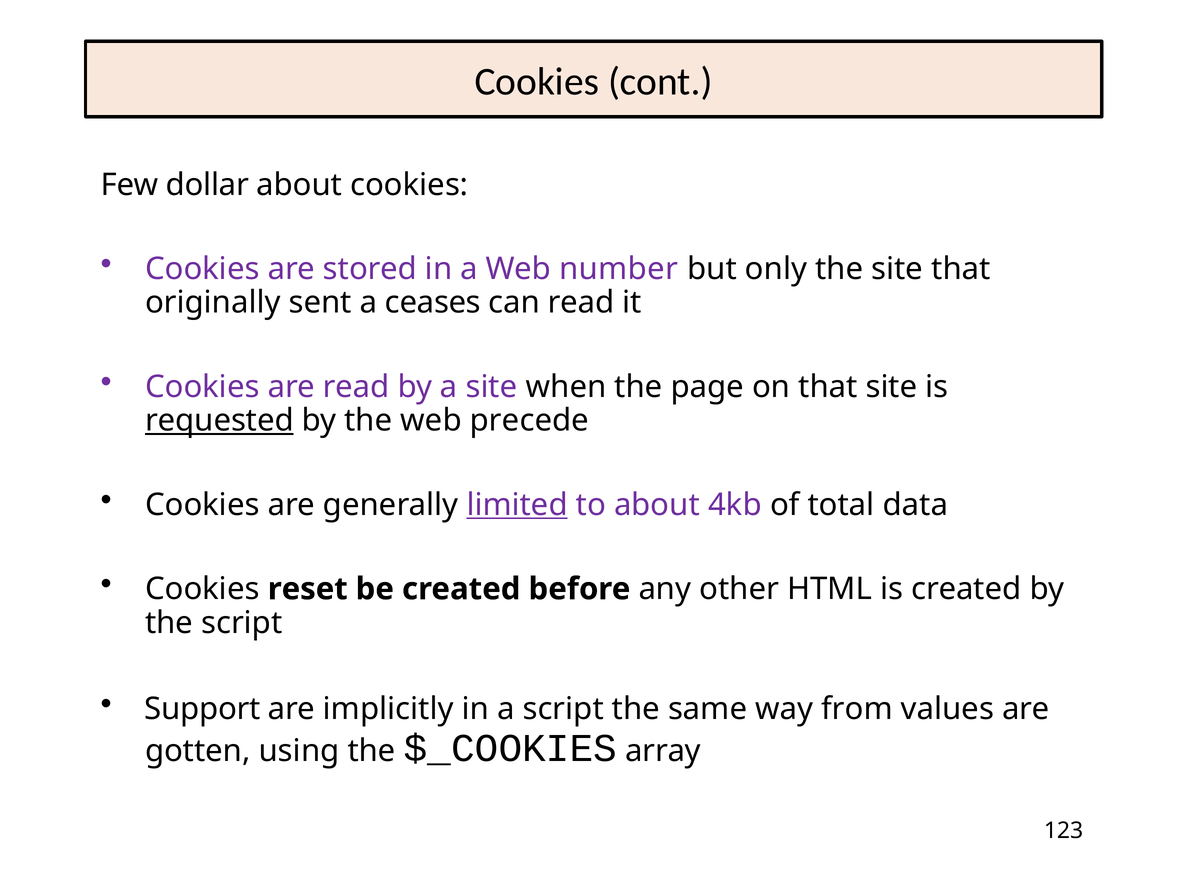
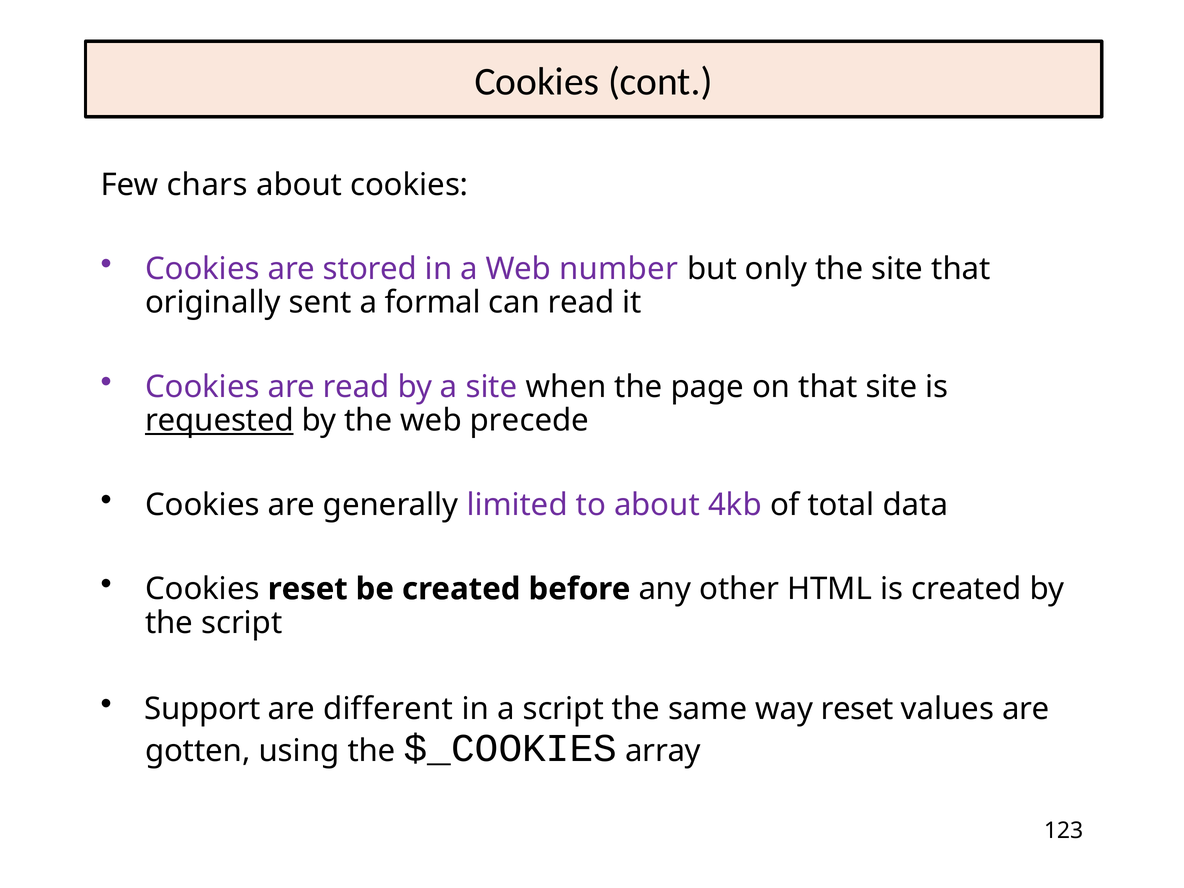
dollar: dollar -> chars (207, 185)
ceases: ceases -> formal (433, 303)
limited underline: present -> none (517, 505)
implicitly: implicitly -> different (388, 709)
way from: from -> reset (857, 709)
